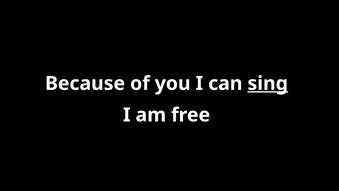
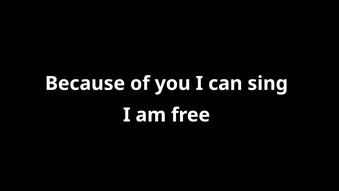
sing underline: present -> none (268, 83)
